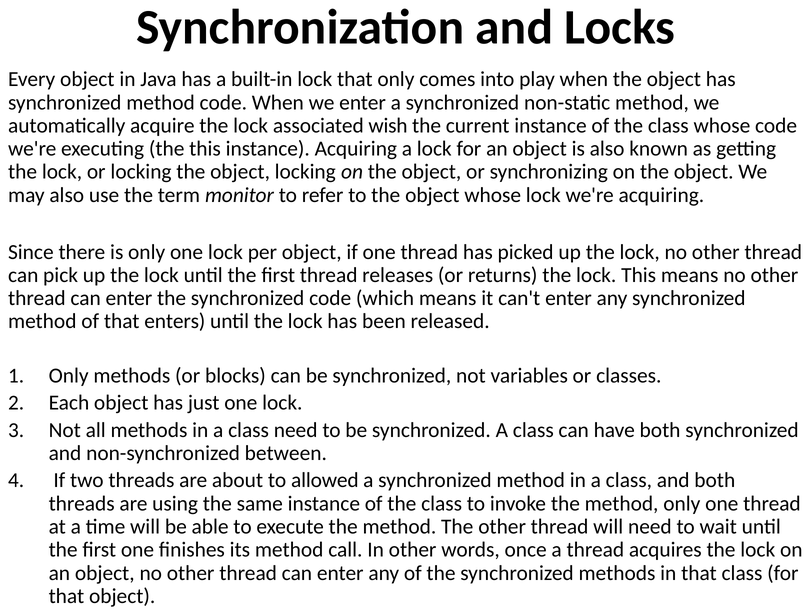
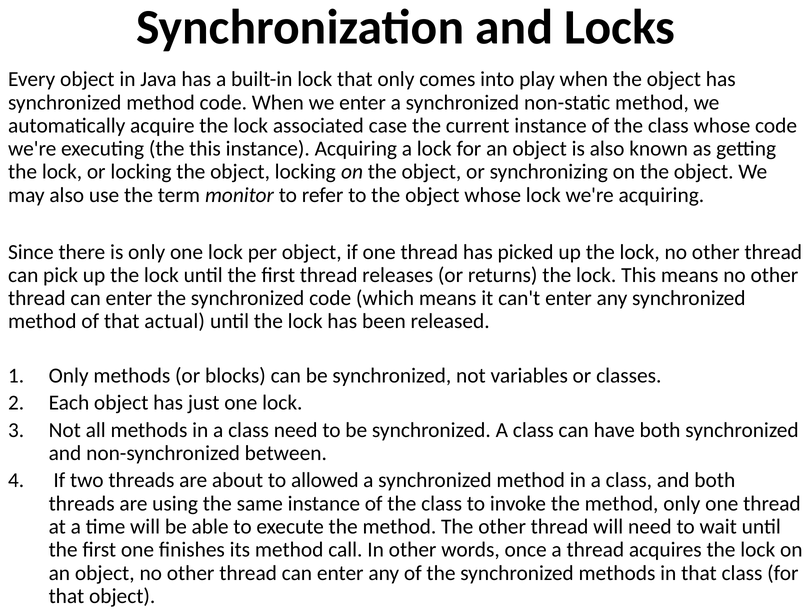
wish: wish -> case (388, 126)
enters: enters -> actual (175, 321)
